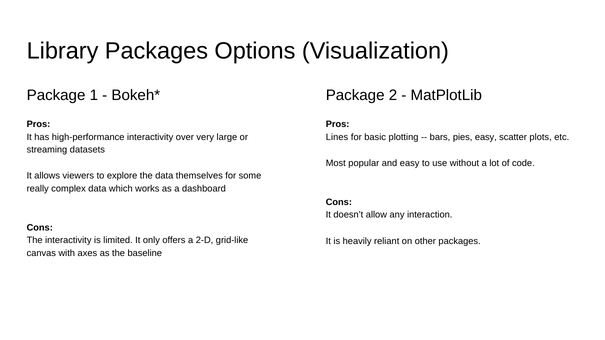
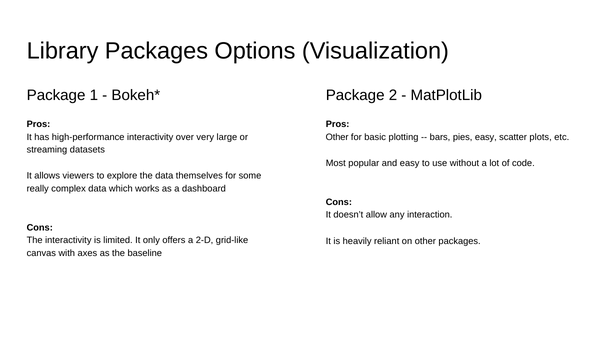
Lines: Lines -> Other (337, 137)
